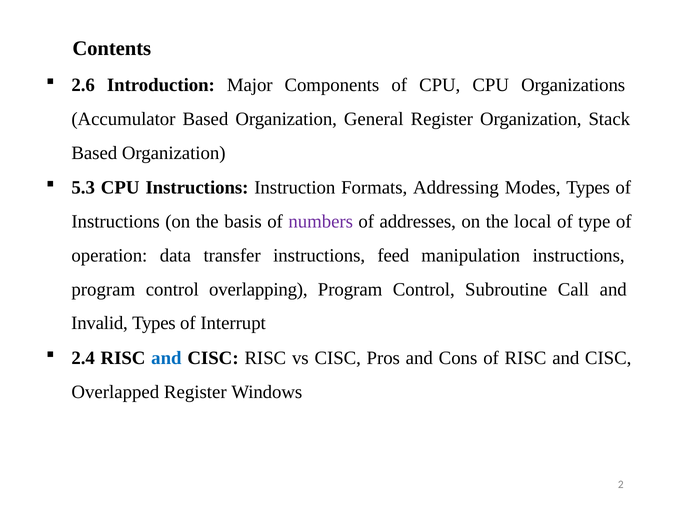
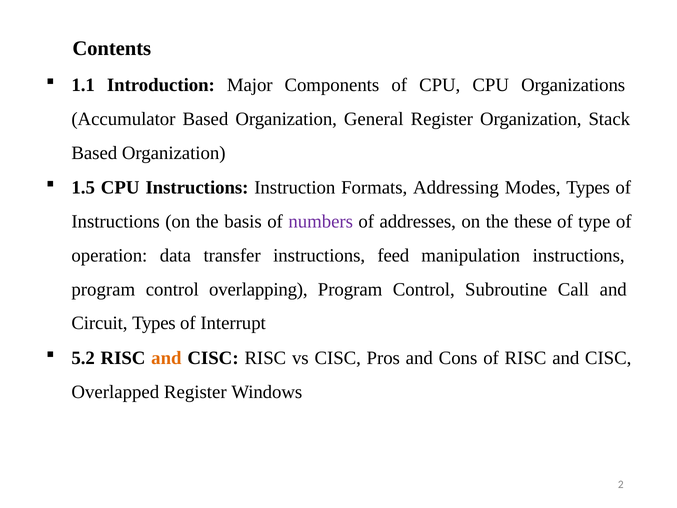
2.6: 2.6 -> 1.1 (83, 85)
5.3: 5.3 -> 1.5 (83, 188)
local: local -> these (533, 222)
Invalid: Invalid -> Circuit (99, 323)
2.4: 2.4 -> 5.2 (83, 358)
and colour: blue -> orange (166, 358)
